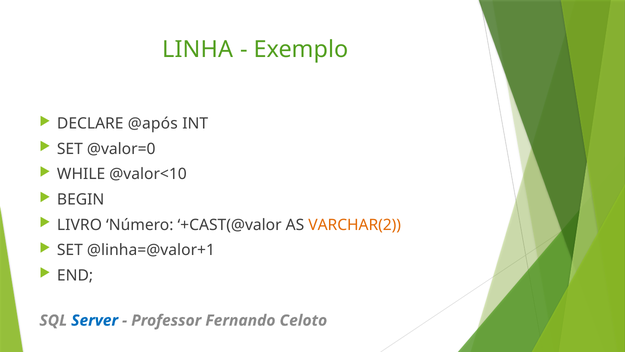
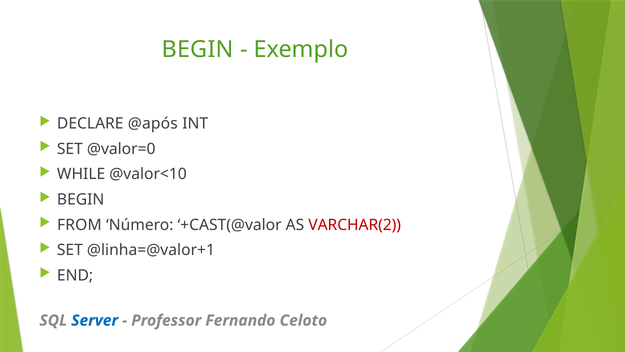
LINHA: LINHA -> BEGIN (198, 49)
LIVRO: LIVRO -> FROM (79, 225)
VARCHAR(2 colour: orange -> red (355, 225)
